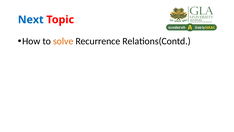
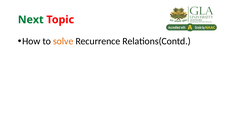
Next colour: blue -> green (31, 20)
